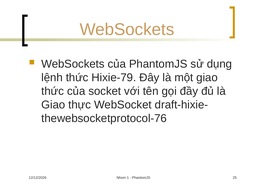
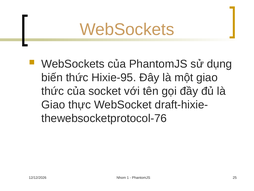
lệnh: lệnh -> biến (52, 77)
Hixie-79: Hixie-79 -> Hixie-95 (114, 77)
